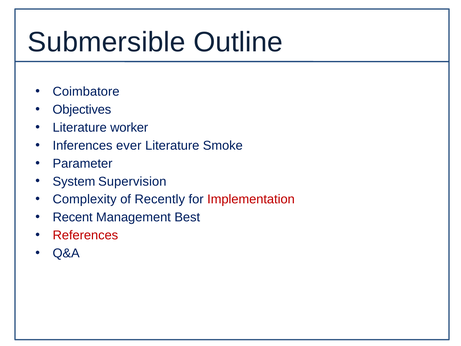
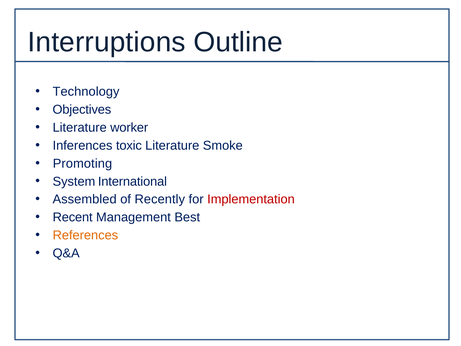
Submersible: Submersible -> Interruptions (107, 42)
Coimbatore: Coimbatore -> Technology (86, 92)
ever: ever -> toxic (129, 145)
Parameter: Parameter -> Promoting (82, 163)
Supervision: Supervision -> International (132, 181)
Complexity: Complexity -> Assembled (85, 199)
References colour: red -> orange (85, 235)
